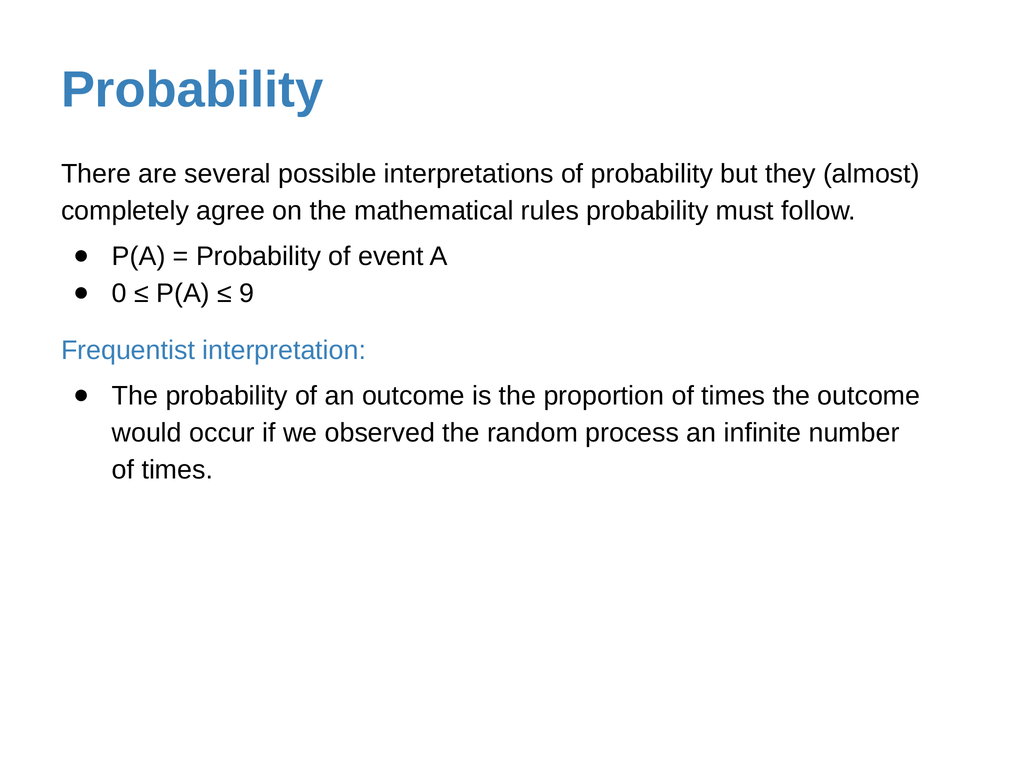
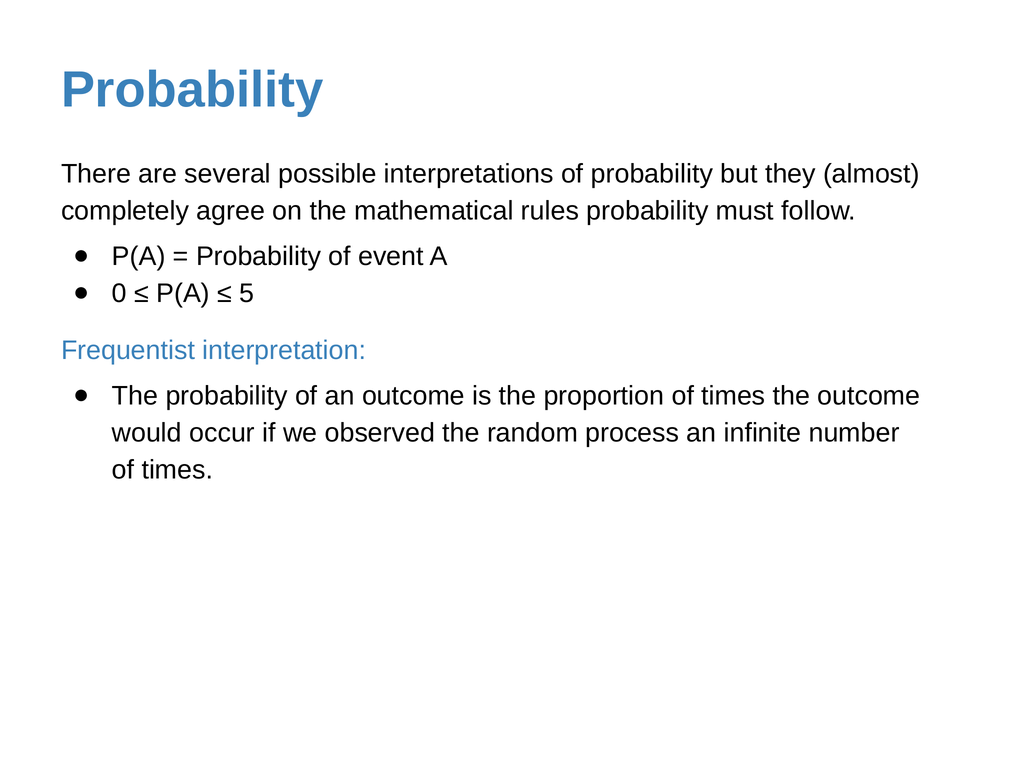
9: 9 -> 5 (247, 293)
